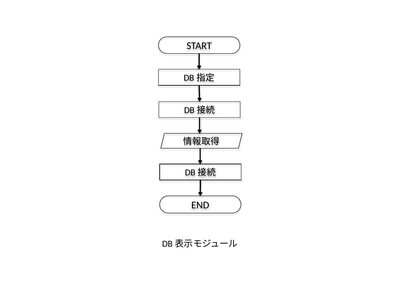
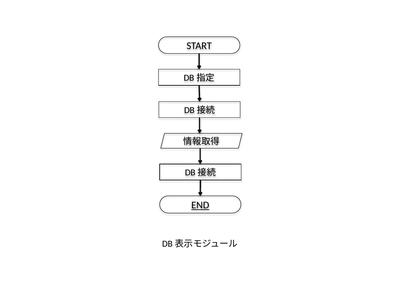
END underline: none -> present (200, 205)
